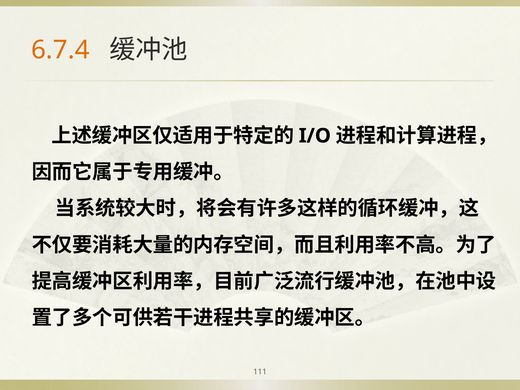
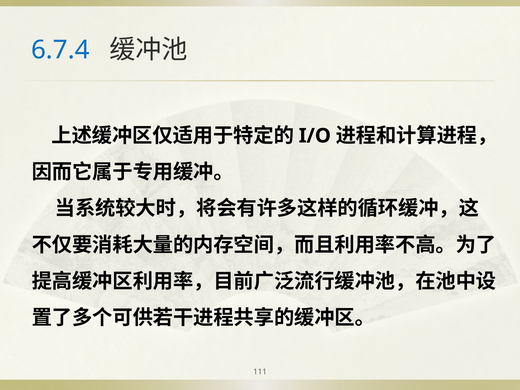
6.7.4 colour: orange -> blue (60, 50)
